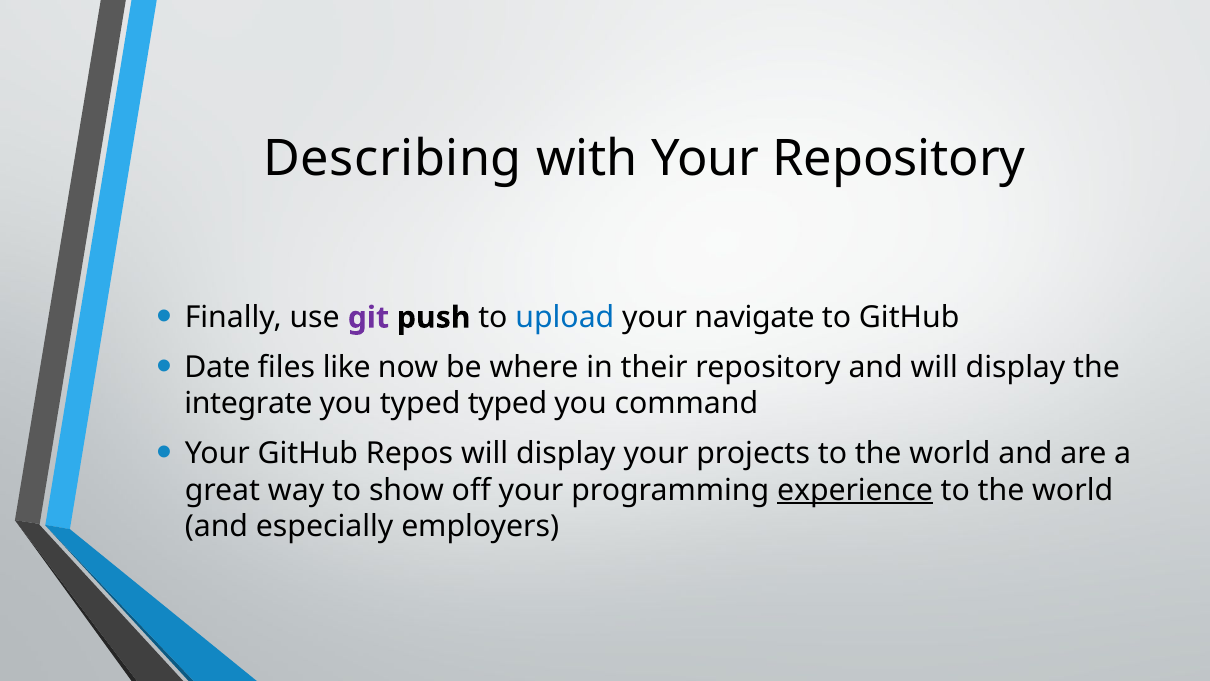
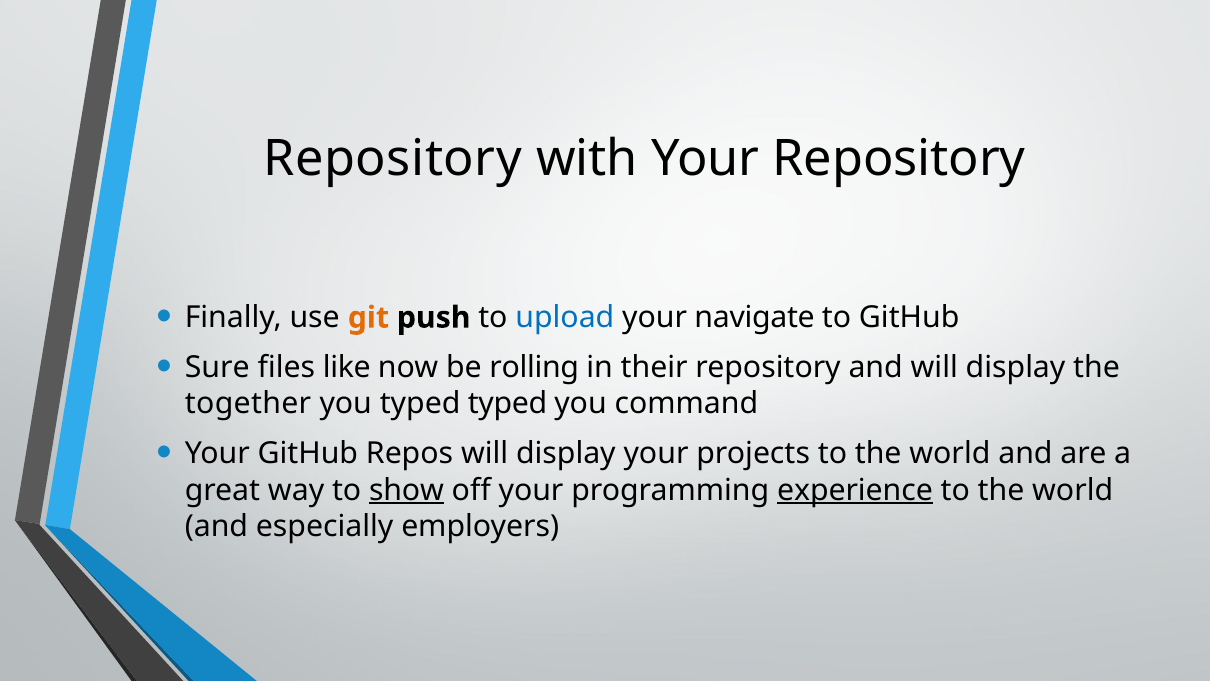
Describing: Describing -> Repository (393, 159)
git colour: purple -> orange (368, 317)
Date: Date -> Sure (217, 367)
where: where -> rolling (534, 367)
integrate: integrate -> together (248, 404)
show underline: none -> present (407, 490)
